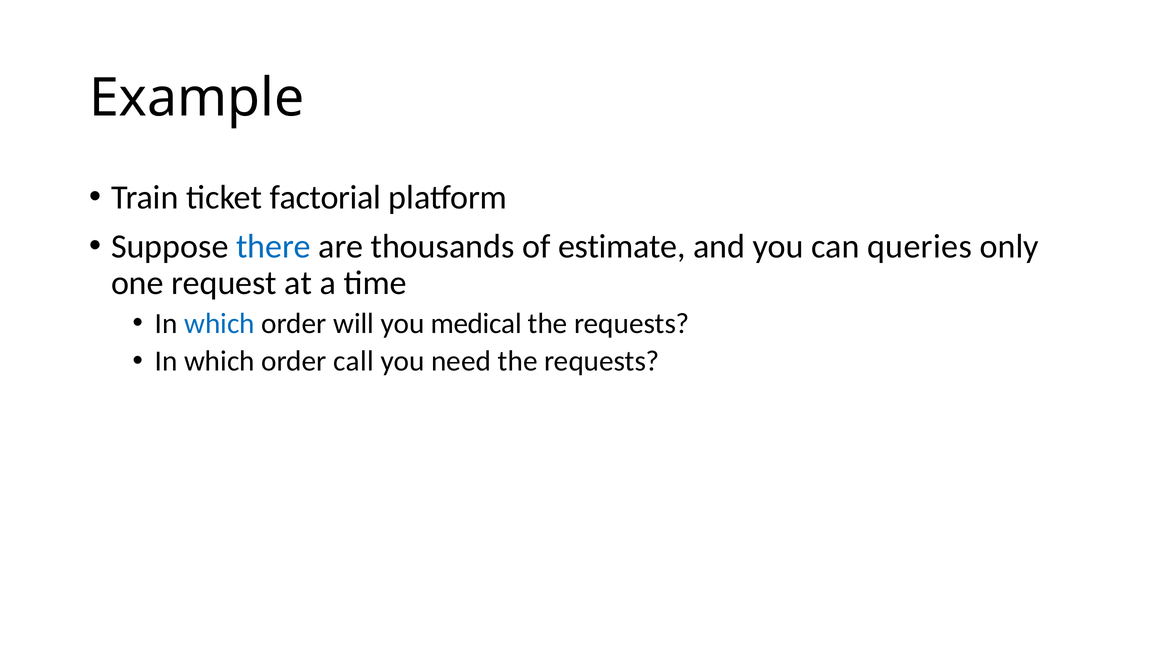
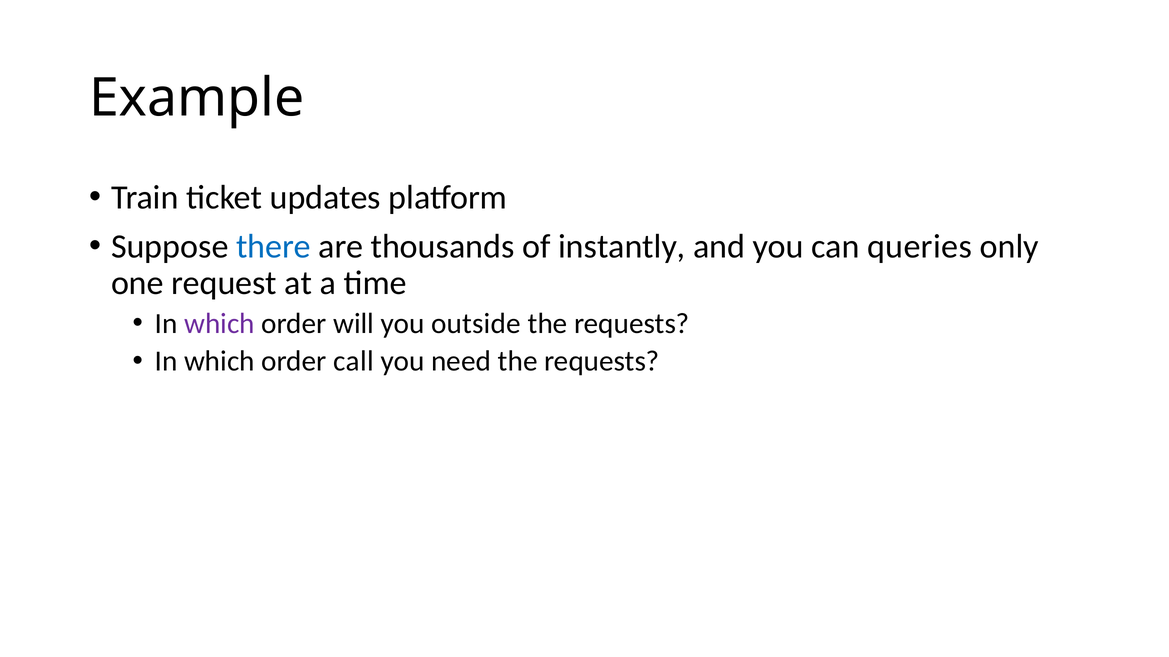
factorial: factorial -> updates (325, 198)
estimate: estimate -> instantly (622, 247)
which colour: blue -> purple (219, 324)
medical: medical -> outside (476, 324)
